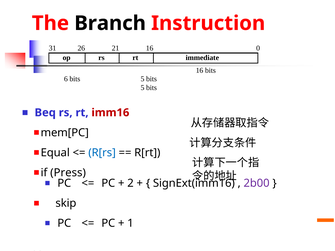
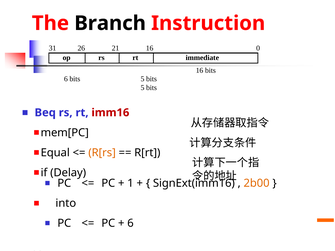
R[rs colour: blue -> orange (102, 153)
Press: Press -> Delay (68, 173)
2: 2 -> 1 (130, 183)
2b00 colour: purple -> orange (257, 183)
skip: skip -> into (66, 203)
1: 1 -> 6 (130, 223)
